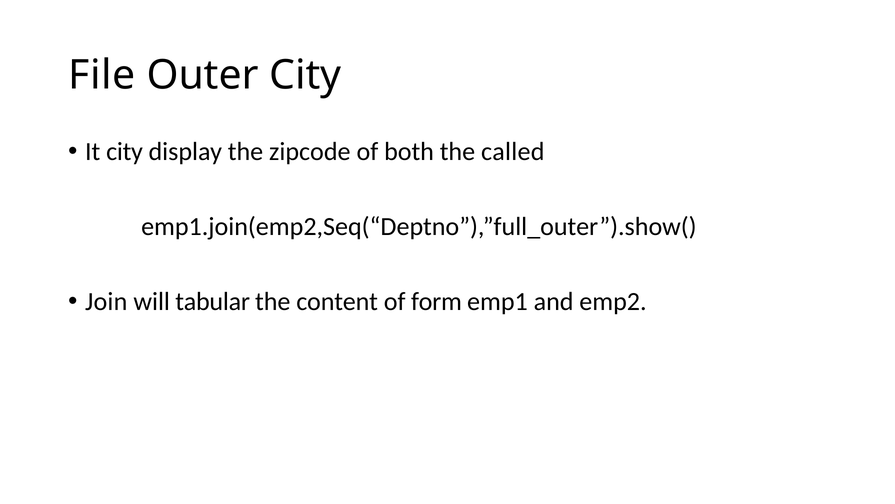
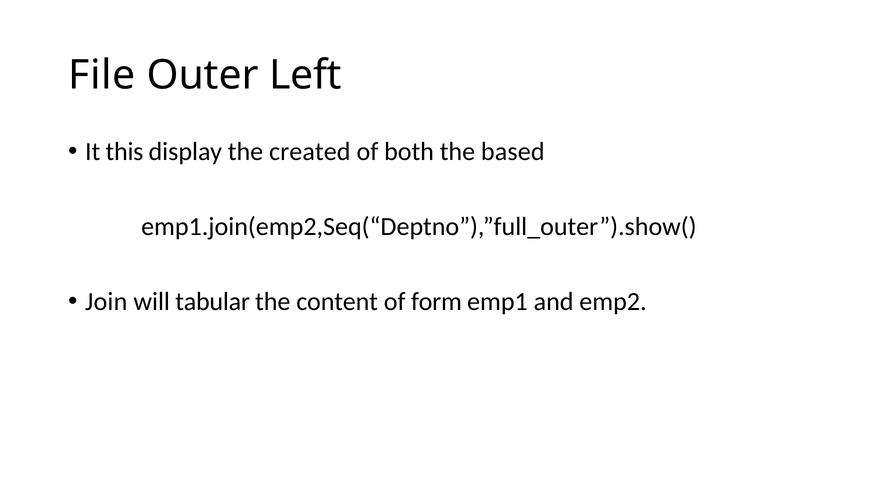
Outer City: City -> Left (306, 75)
It city: city -> this (125, 151)
zipcode: zipcode -> created (310, 151)
called: called -> based (513, 151)
